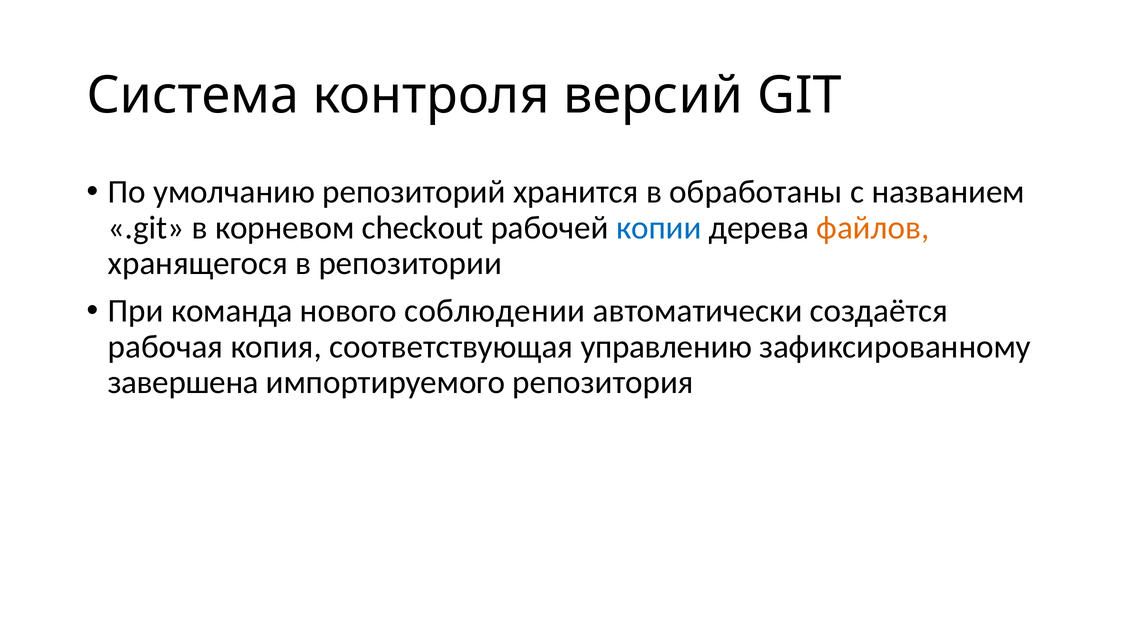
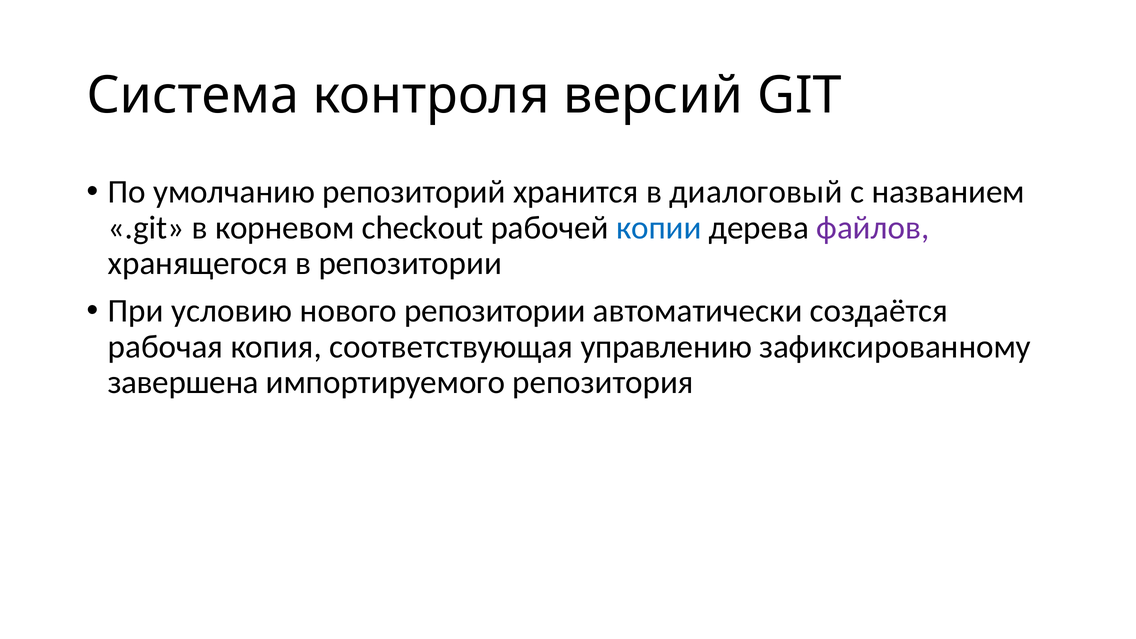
обработаны: обработаны -> диалоговый (756, 192)
файлов colour: orange -> purple (873, 228)
команда: команда -> условию (232, 311)
нового соблюдении: соблюдении -> репозитории (495, 311)
